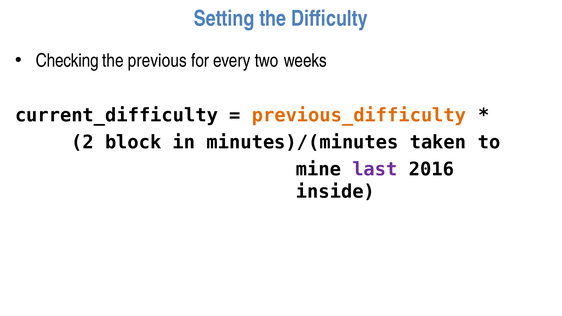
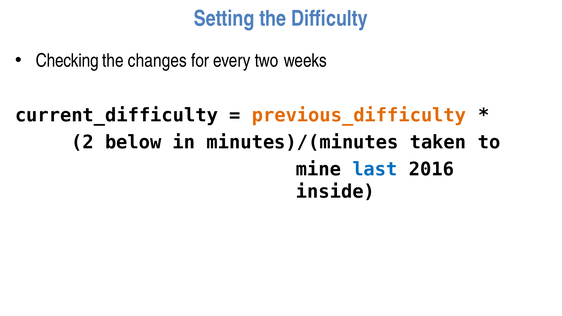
previous: previous -> changes (157, 61)
block: block -> below (133, 142)
last colour: purple -> blue (375, 169)
